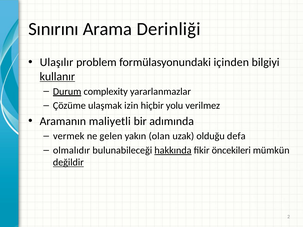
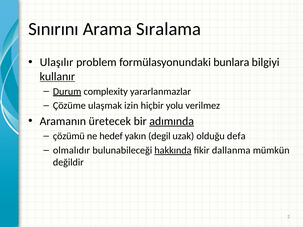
Derinliği: Derinliği -> Sıralama (169, 29)
içinden: içinden -> bunlara (231, 62)
maliyetli: maliyetli -> üretecek (110, 121)
adımında underline: none -> present (172, 121)
vermek: vermek -> çözümü (69, 136)
gelen: gelen -> hedef (111, 136)
olan: olan -> degil (159, 136)
öncekileri: öncekileri -> dallanma (231, 150)
değildir underline: present -> none (68, 163)
